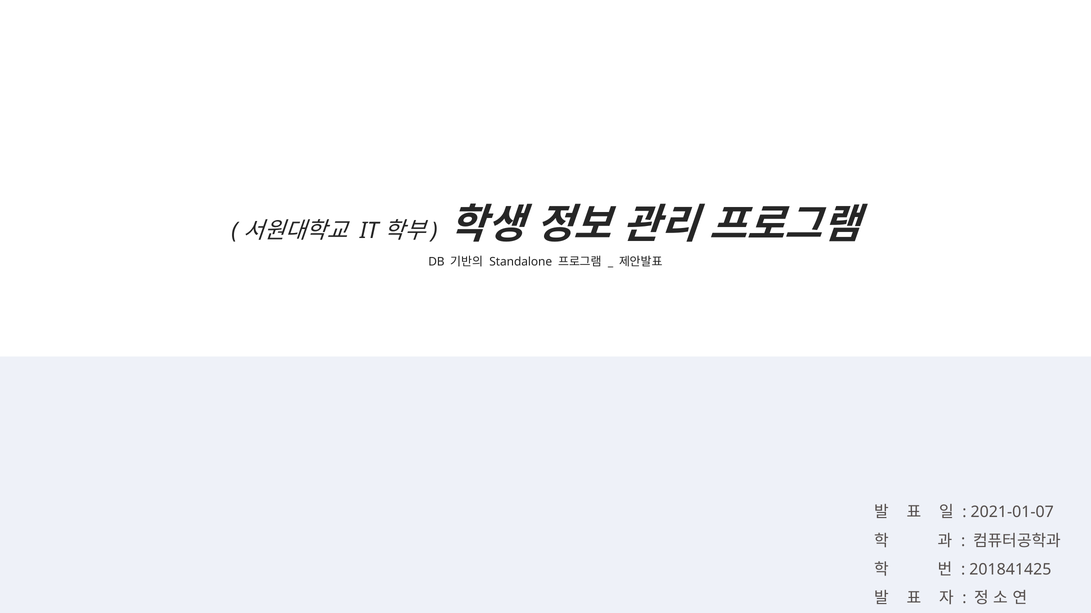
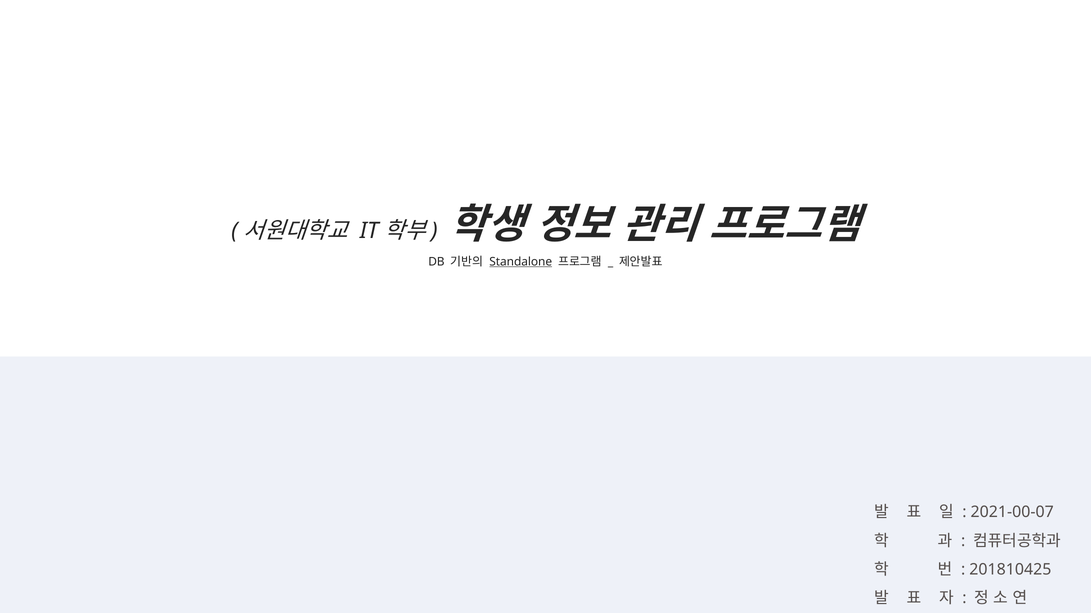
Standalone underline: none -> present (521, 262)
2021-01-07: 2021-01-07 -> 2021-00-07 (1012, 513)
201841425: 201841425 -> 201810425 (1010, 570)
